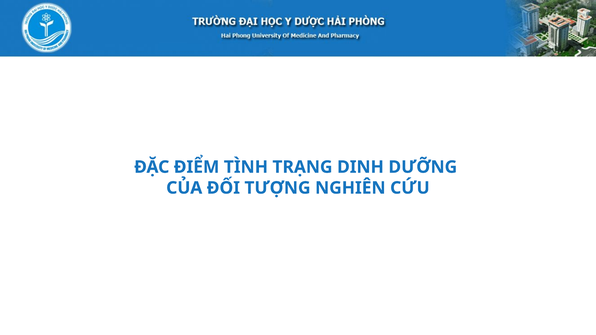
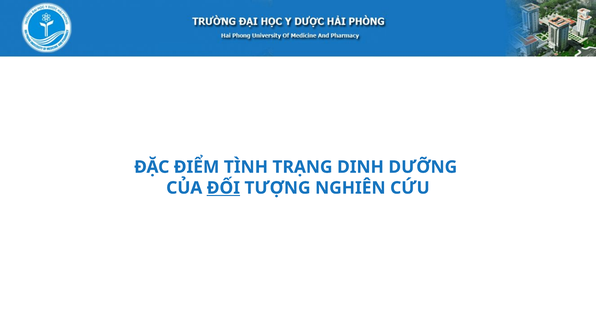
ĐỐI underline: none -> present (223, 188)
